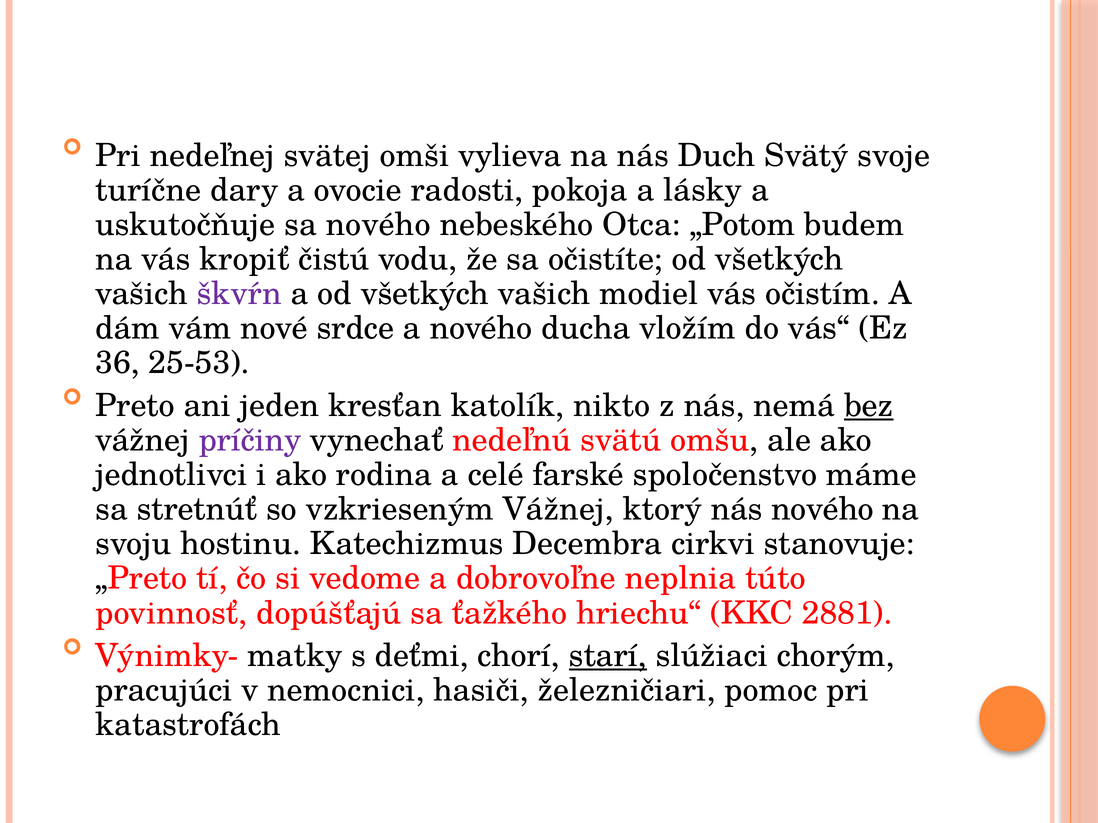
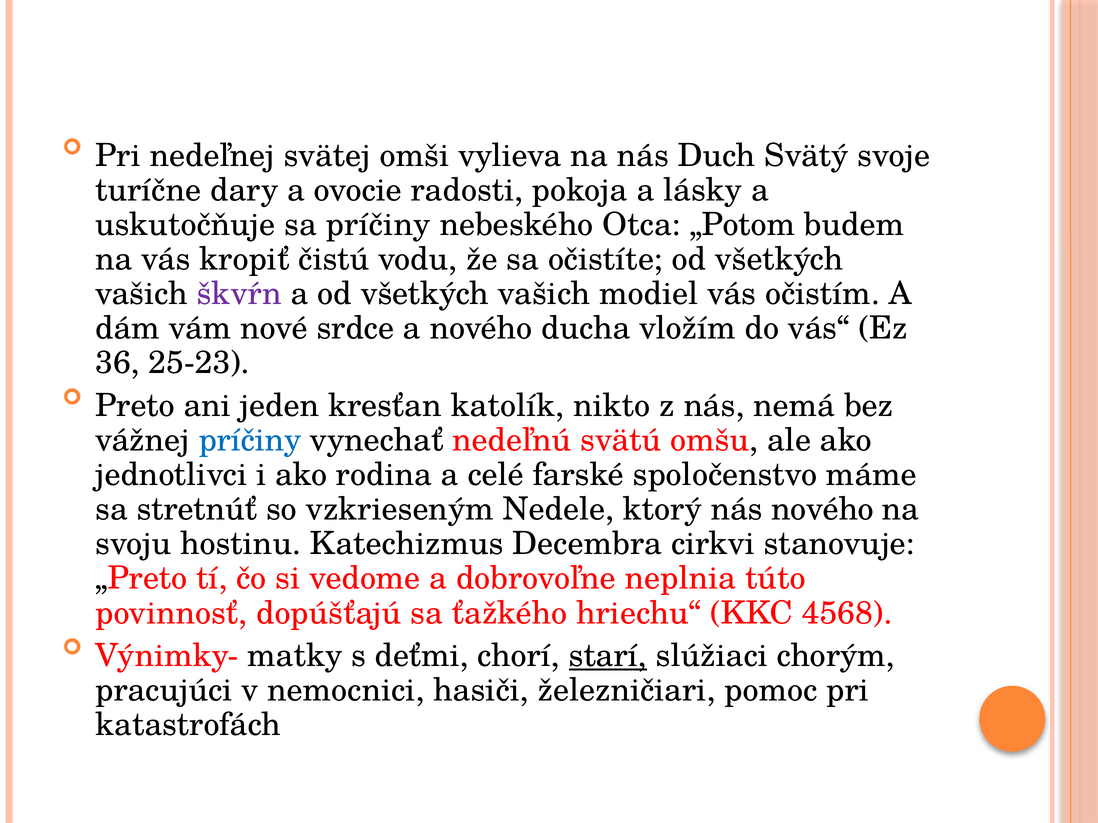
sa nového: nového -> príčiny (378, 225)
25-53: 25-53 -> 25-23 (199, 363)
bez underline: present -> none (869, 406)
príčiny colour: purple -> blue (250, 440)
vzkrieseným Vážnej: Vážnej -> Nedele (558, 510)
2881: 2881 -> 4568 (847, 613)
